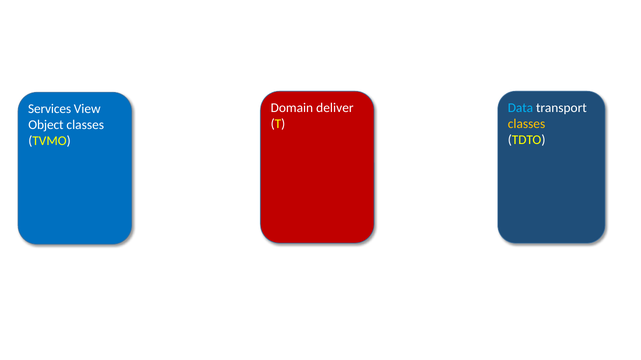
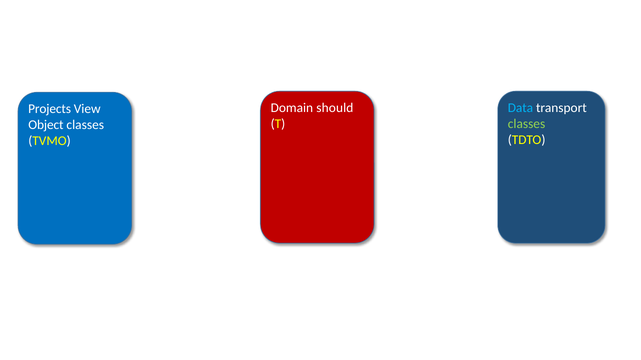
deliver: deliver -> should (335, 108)
Services: Services -> Projects (50, 109)
classes colour: yellow -> light green (527, 124)
